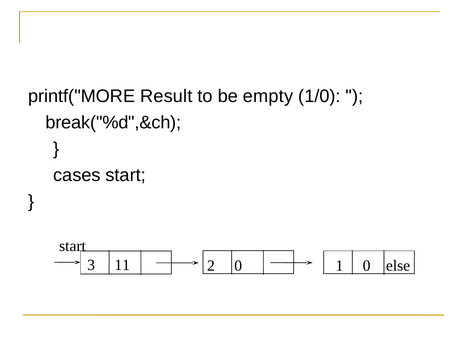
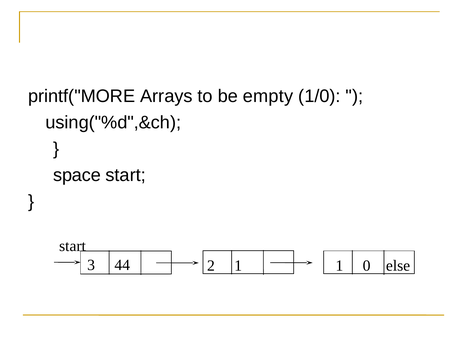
Result: Result -> Arrays (166, 96)
break("%d",&ch: break("%d",&ch -> using("%d",&ch (113, 123)
cases: cases -> space (77, 175)
11: 11 -> 44 (122, 265)
2 0: 0 -> 1 (238, 266)
